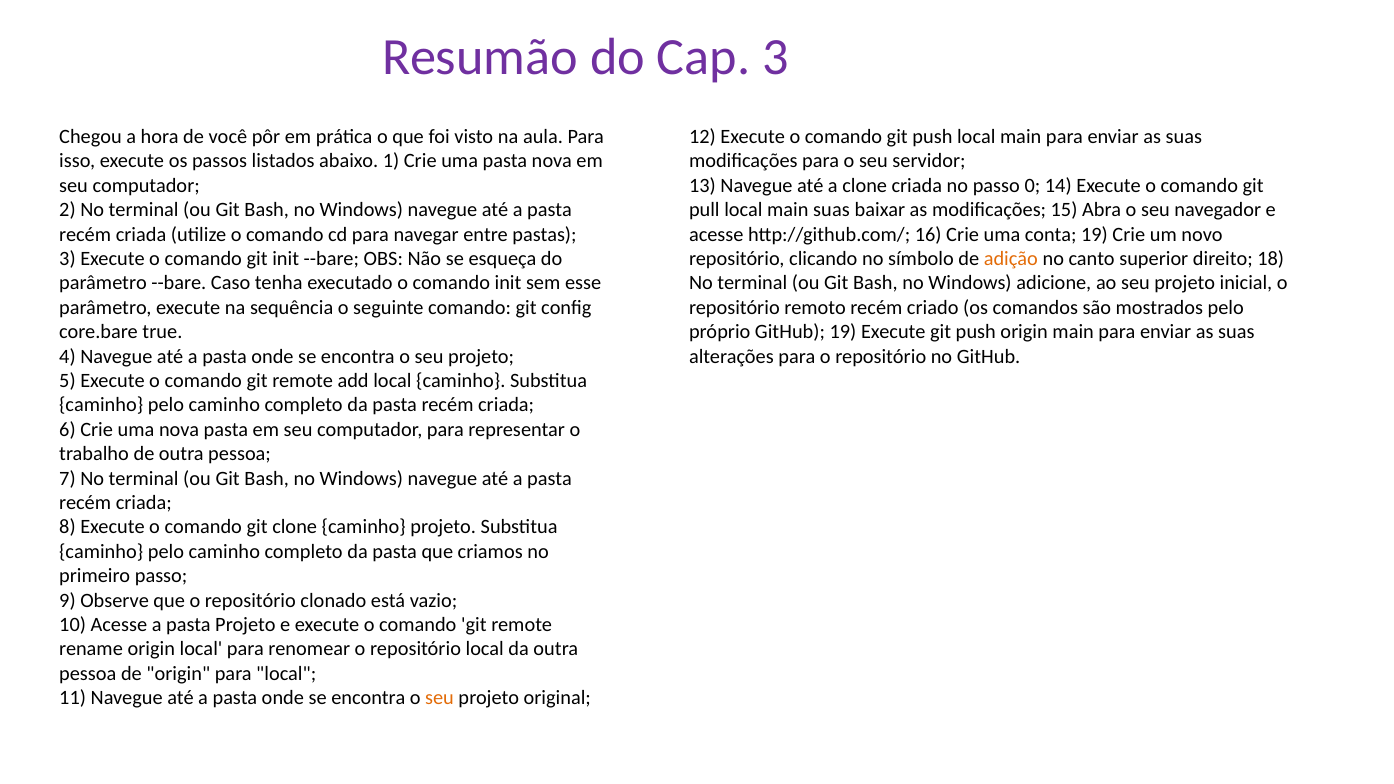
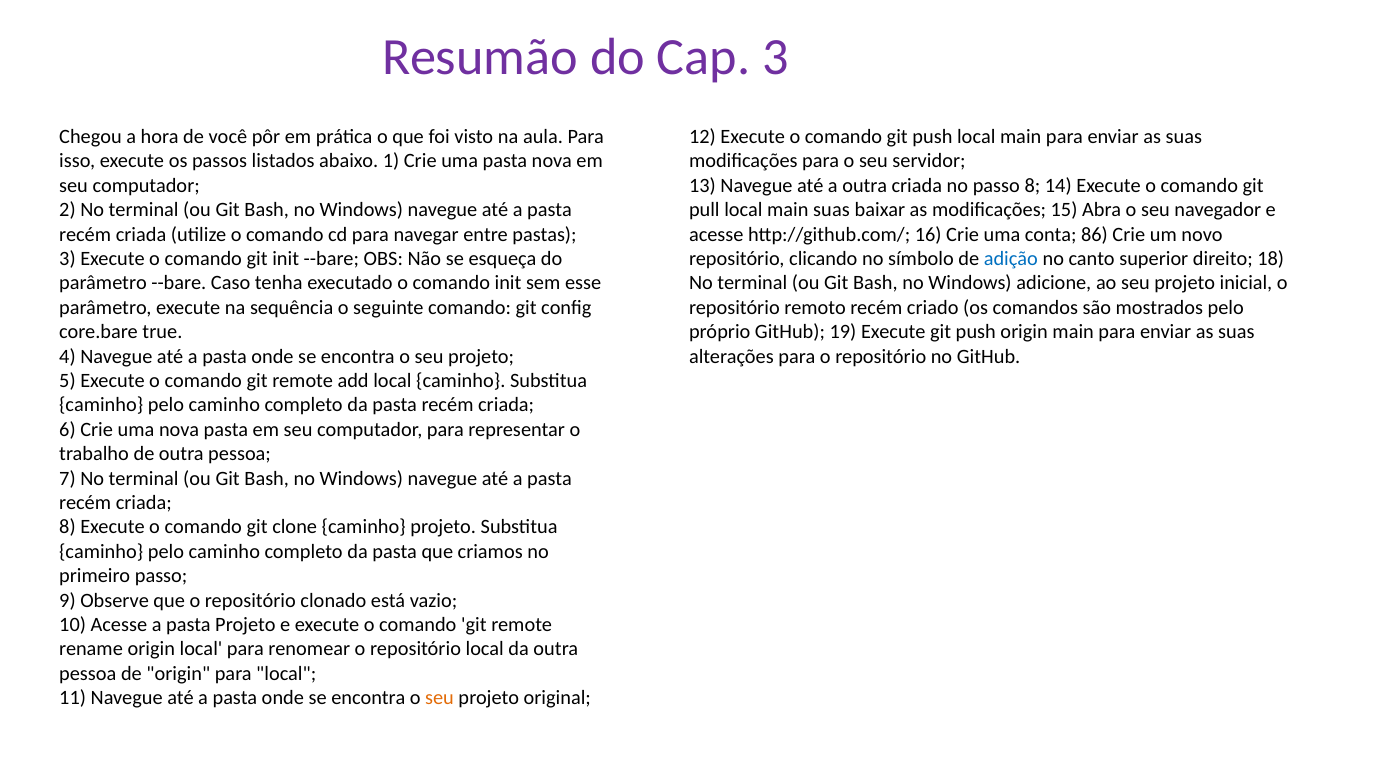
a clone: clone -> outra (865, 186)
passo 0: 0 -> 8 (1032, 186)
conta 19: 19 -> 86 (1094, 234)
adição colour: orange -> blue (1011, 259)
